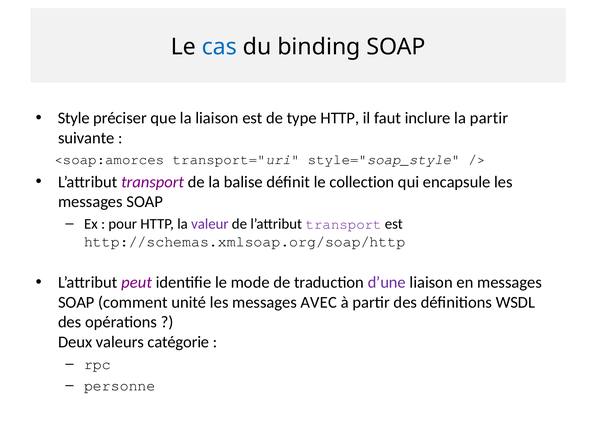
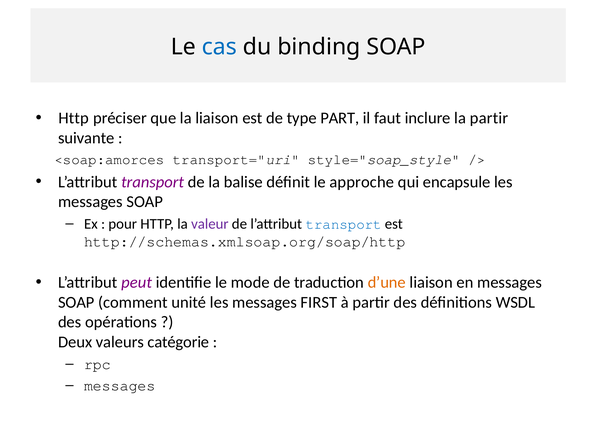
Style: Style -> Http (74, 118)
type HTTP: HTTP -> PART (340, 118)
collection: collection -> approche (362, 182)
transport colour: purple -> blue (344, 224)
d’une colour: purple -> orange (387, 283)
AVEC: AVEC -> FIRST (319, 302)
personne: personne -> messages (120, 386)
